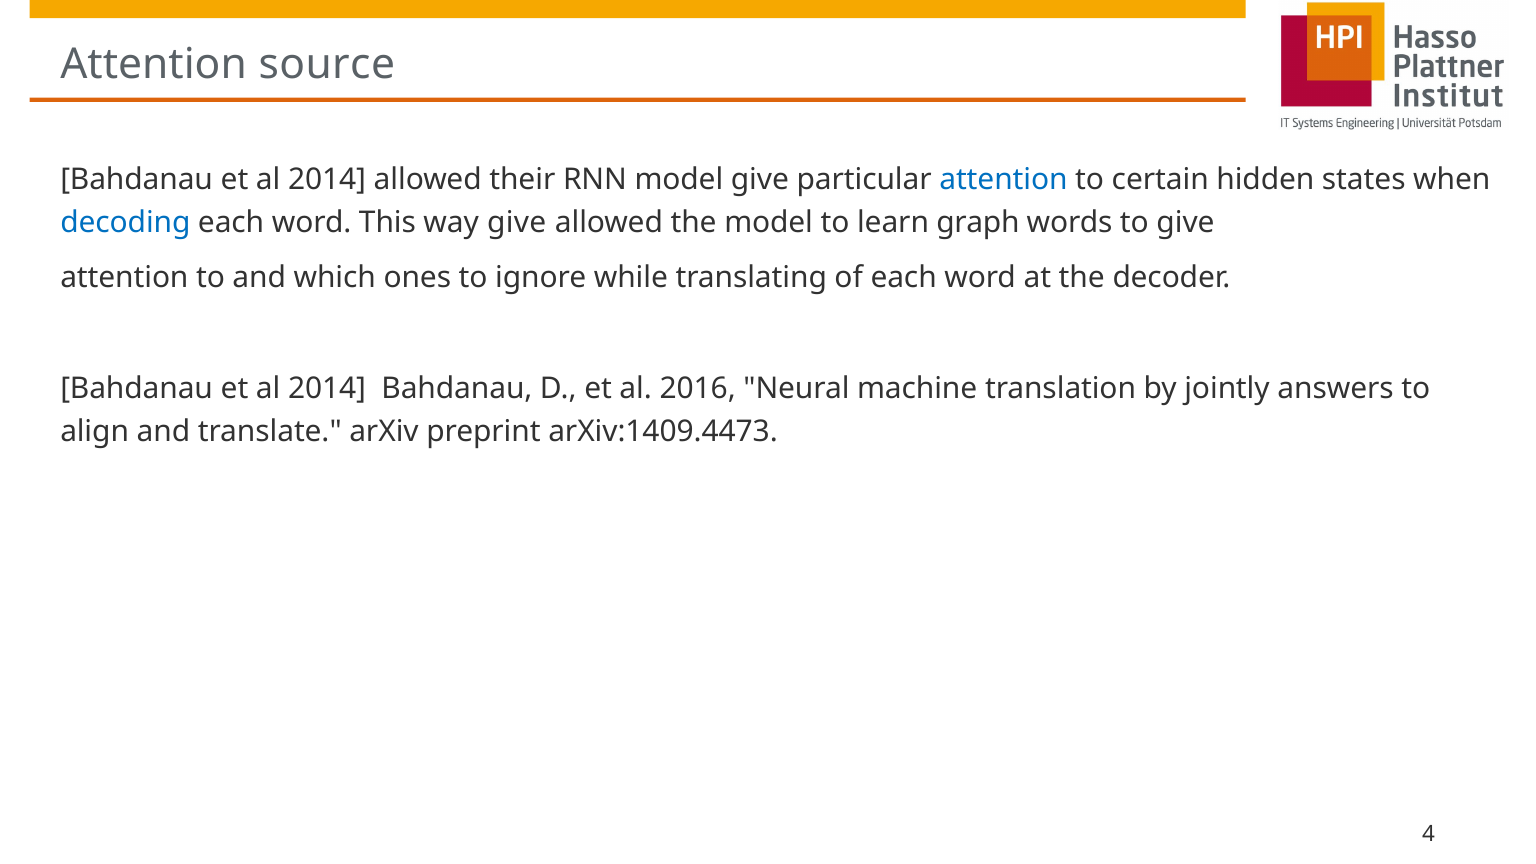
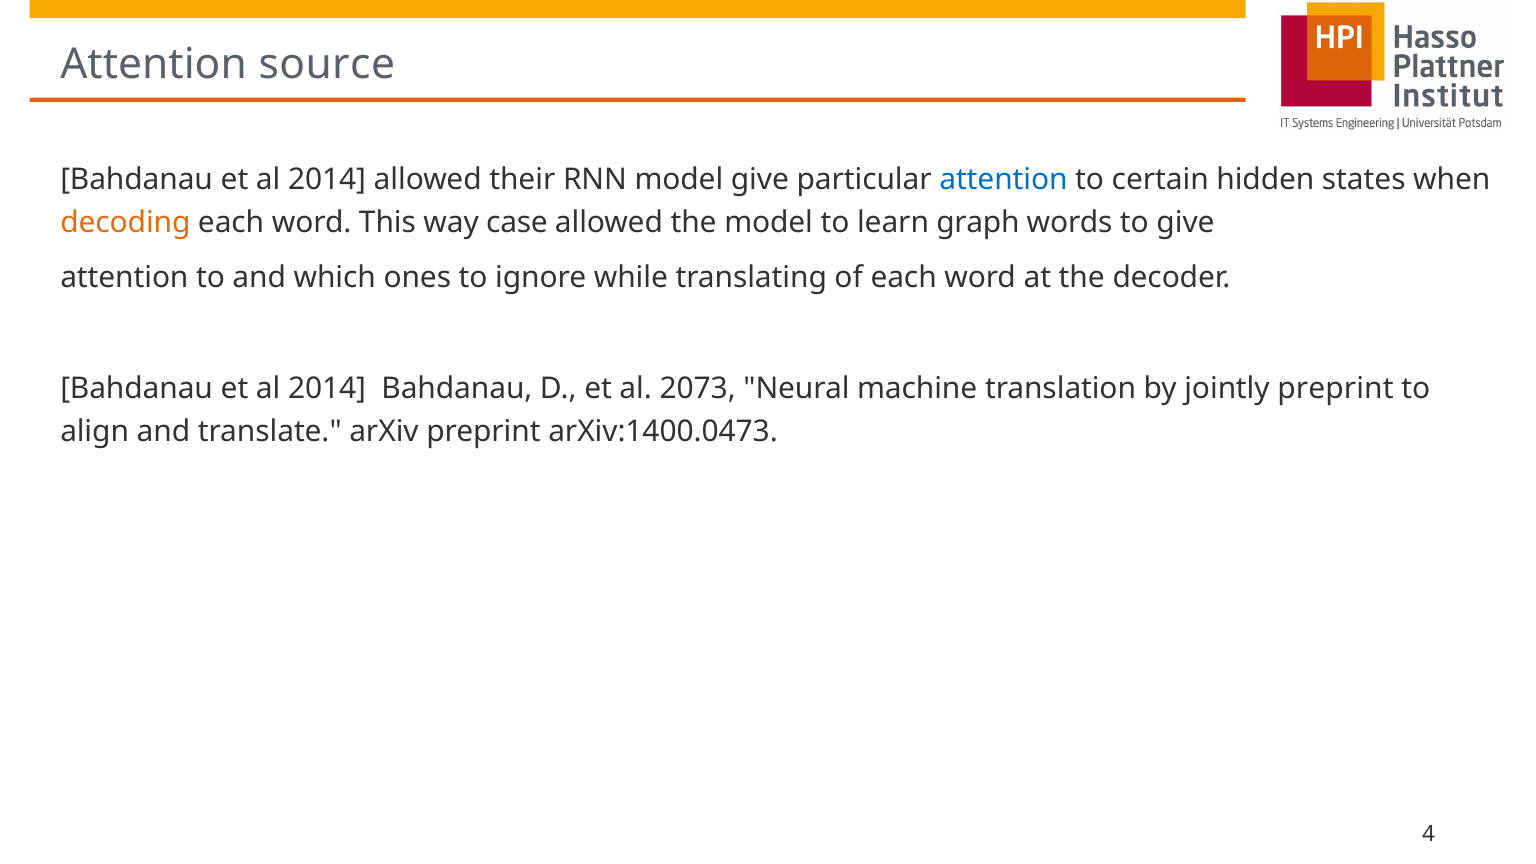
decoding colour: blue -> orange (125, 222)
way give: give -> case (517, 222)
2016: 2016 -> 2073 (698, 389)
jointly answers: answers -> preprint (1336, 389)
arXiv:1409.4473: arXiv:1409.4473 -> arXiv:1400.0473 (663, 431)
